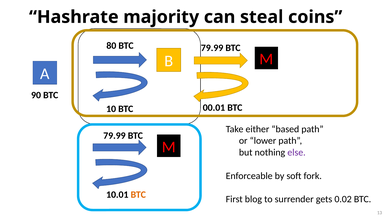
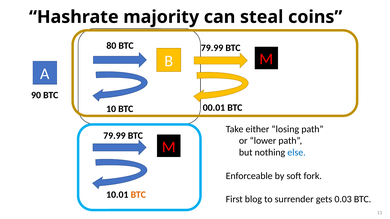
based: based -> losing (285, 129)
else colour: purple -> blue (297, 153)
0.02: 0.02 -> 0.03 (343, 199)
